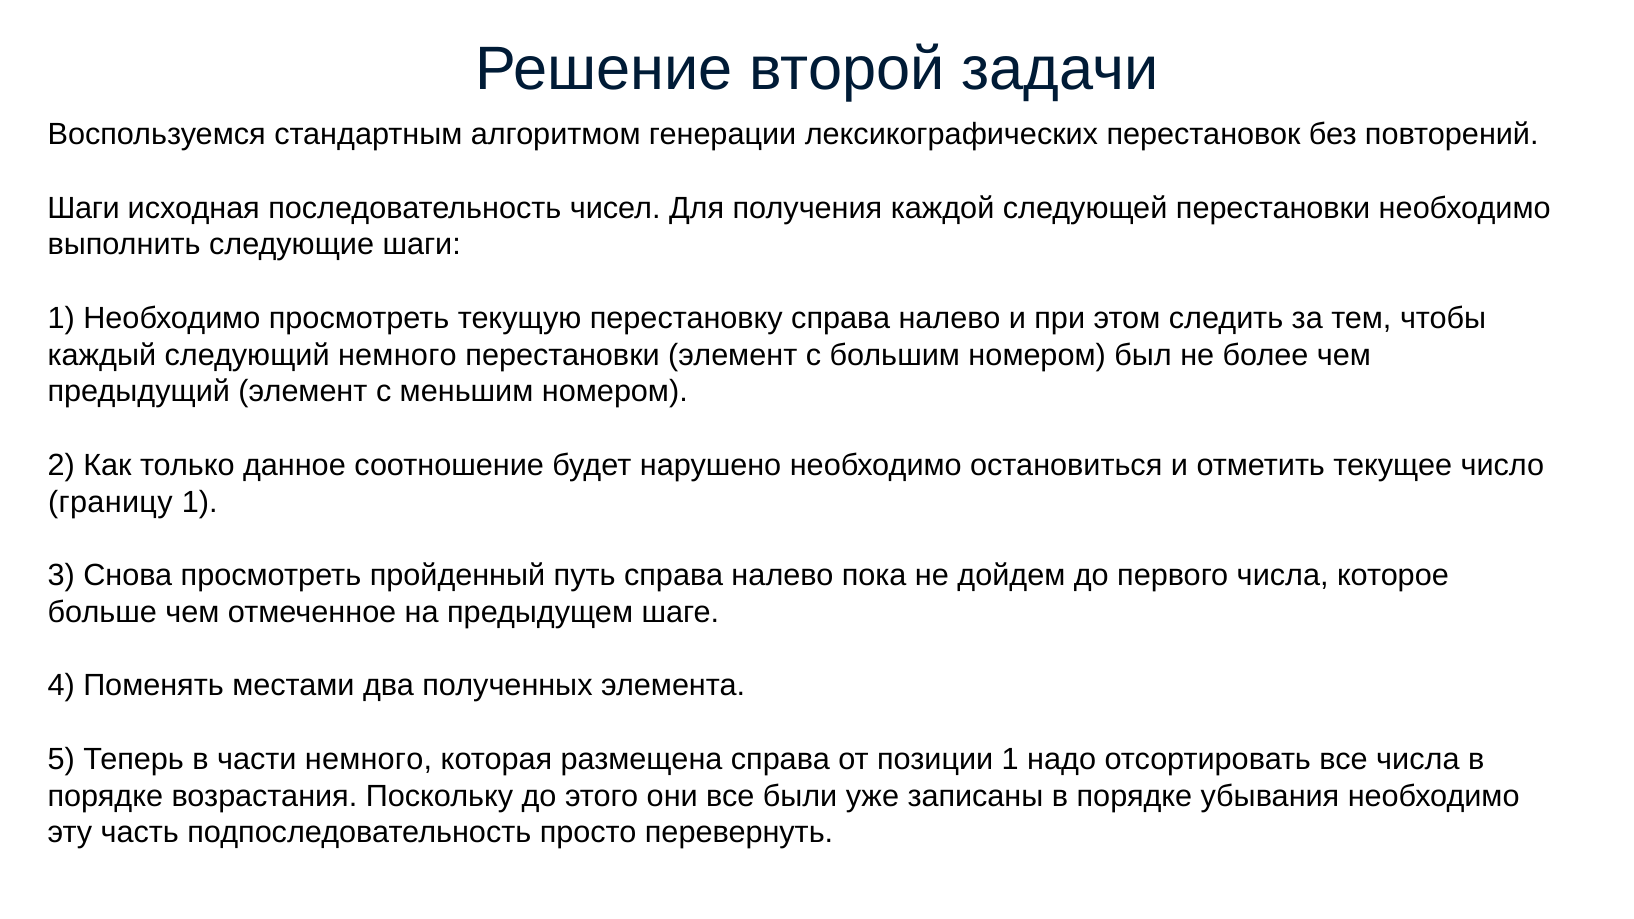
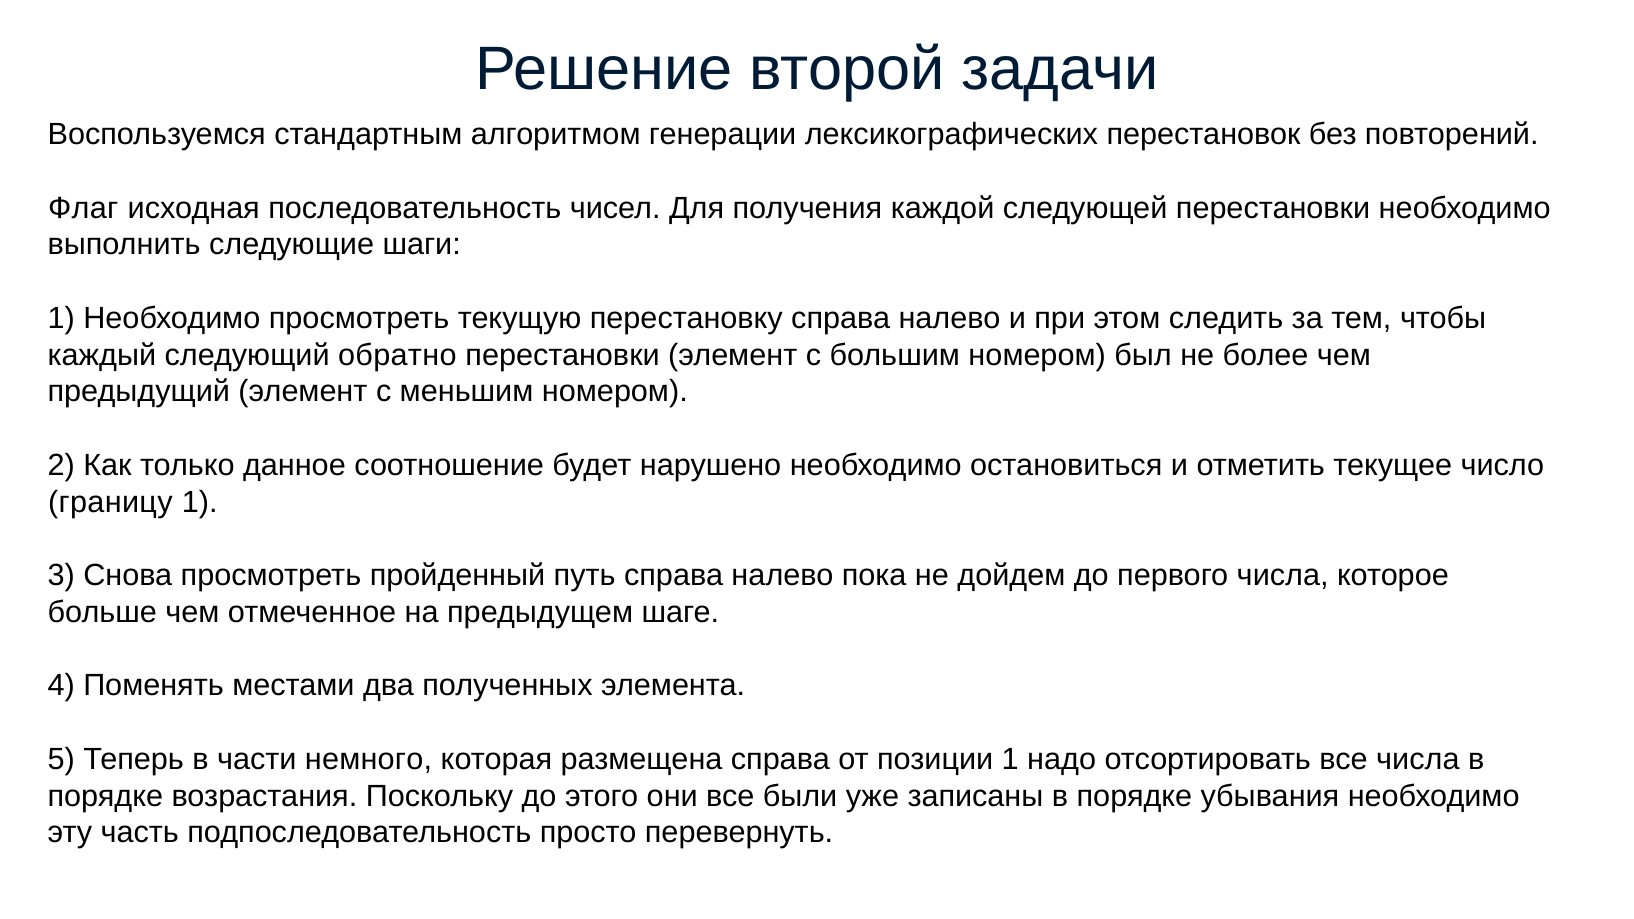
Шаги: Шаги -> Флаг (83, 208)
следующий немного: немного -> обратно (397, 355)
